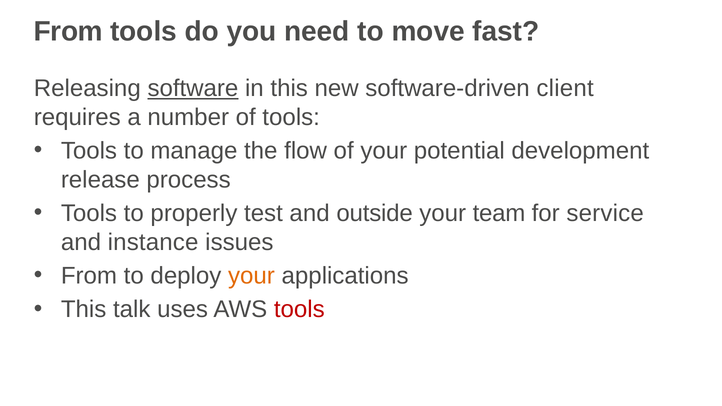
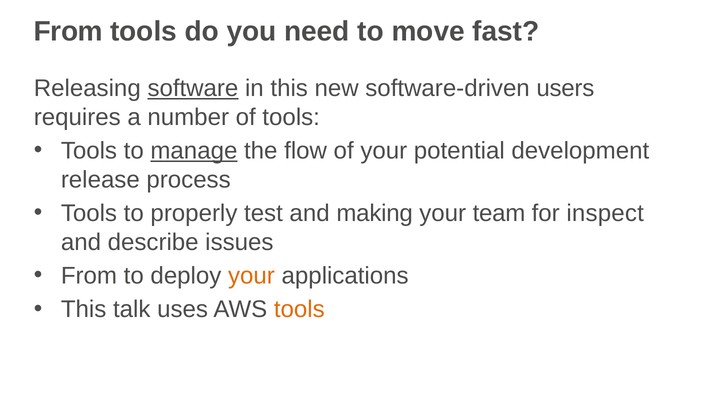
client: client -> users (565, 88)
manage underline: none -> present (194, 151)
outside: outside -> making (375, 213)
service: service -> inspect (605, 213)
instance: instance -> describe (153, 242)
tools colour: red -> orange (299, 310)
